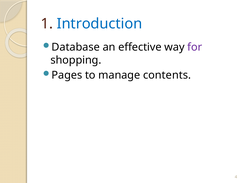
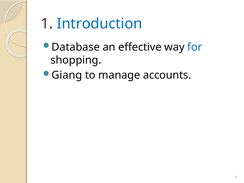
for colour: purple -> blue (195, 47)
Pages: Pages -> Giang (67, 75)
contents: contents -> accounts (167, 75)
